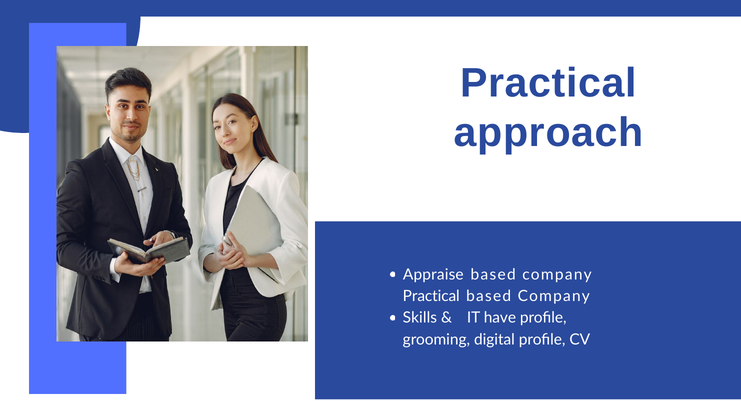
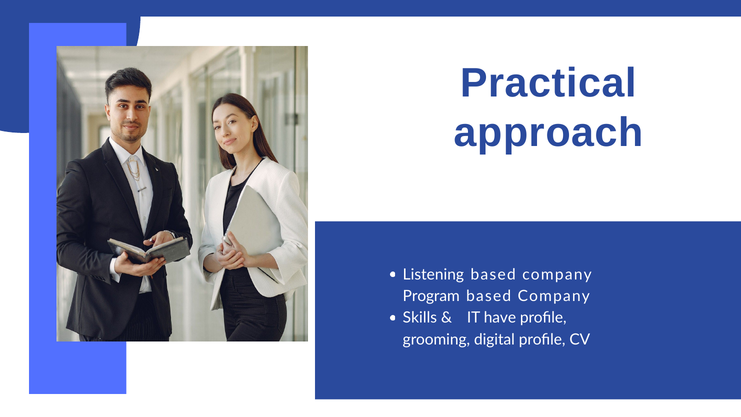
Appraise: Appraise -> Listening (433, 274)
Practical: Practical -> Program (431, 296)
